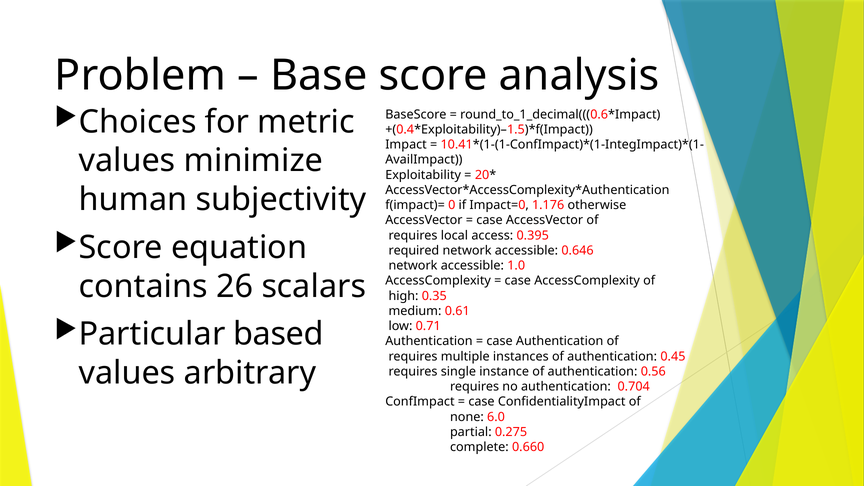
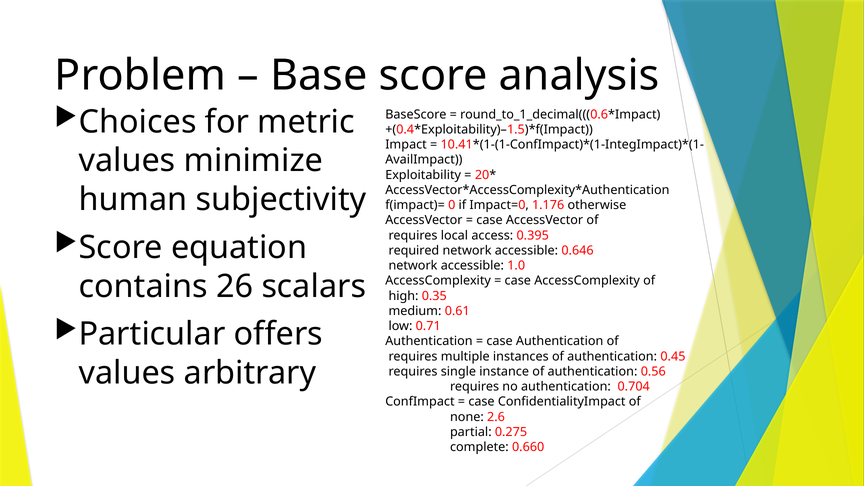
based: based -> offers (278, 334)
6.0: 6.0 -> 2.6 (496, 417)
